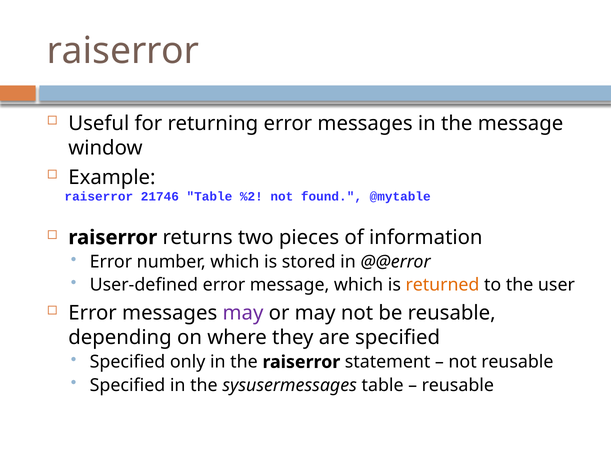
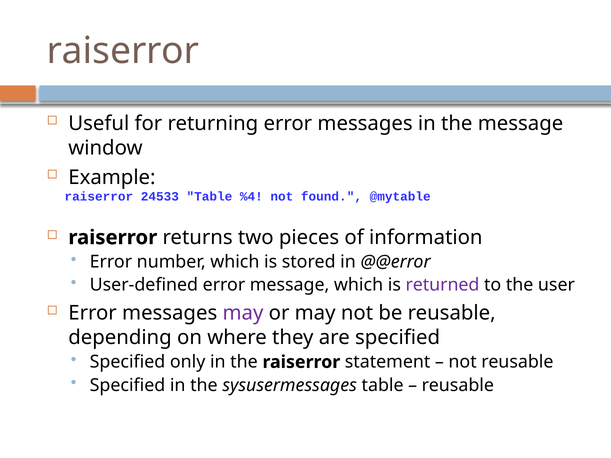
21746: 21746 -> 24533 (160, 197)
%2: %2 -> %4 (251, 197)
returned colour: orange -> purple (442, 285)
